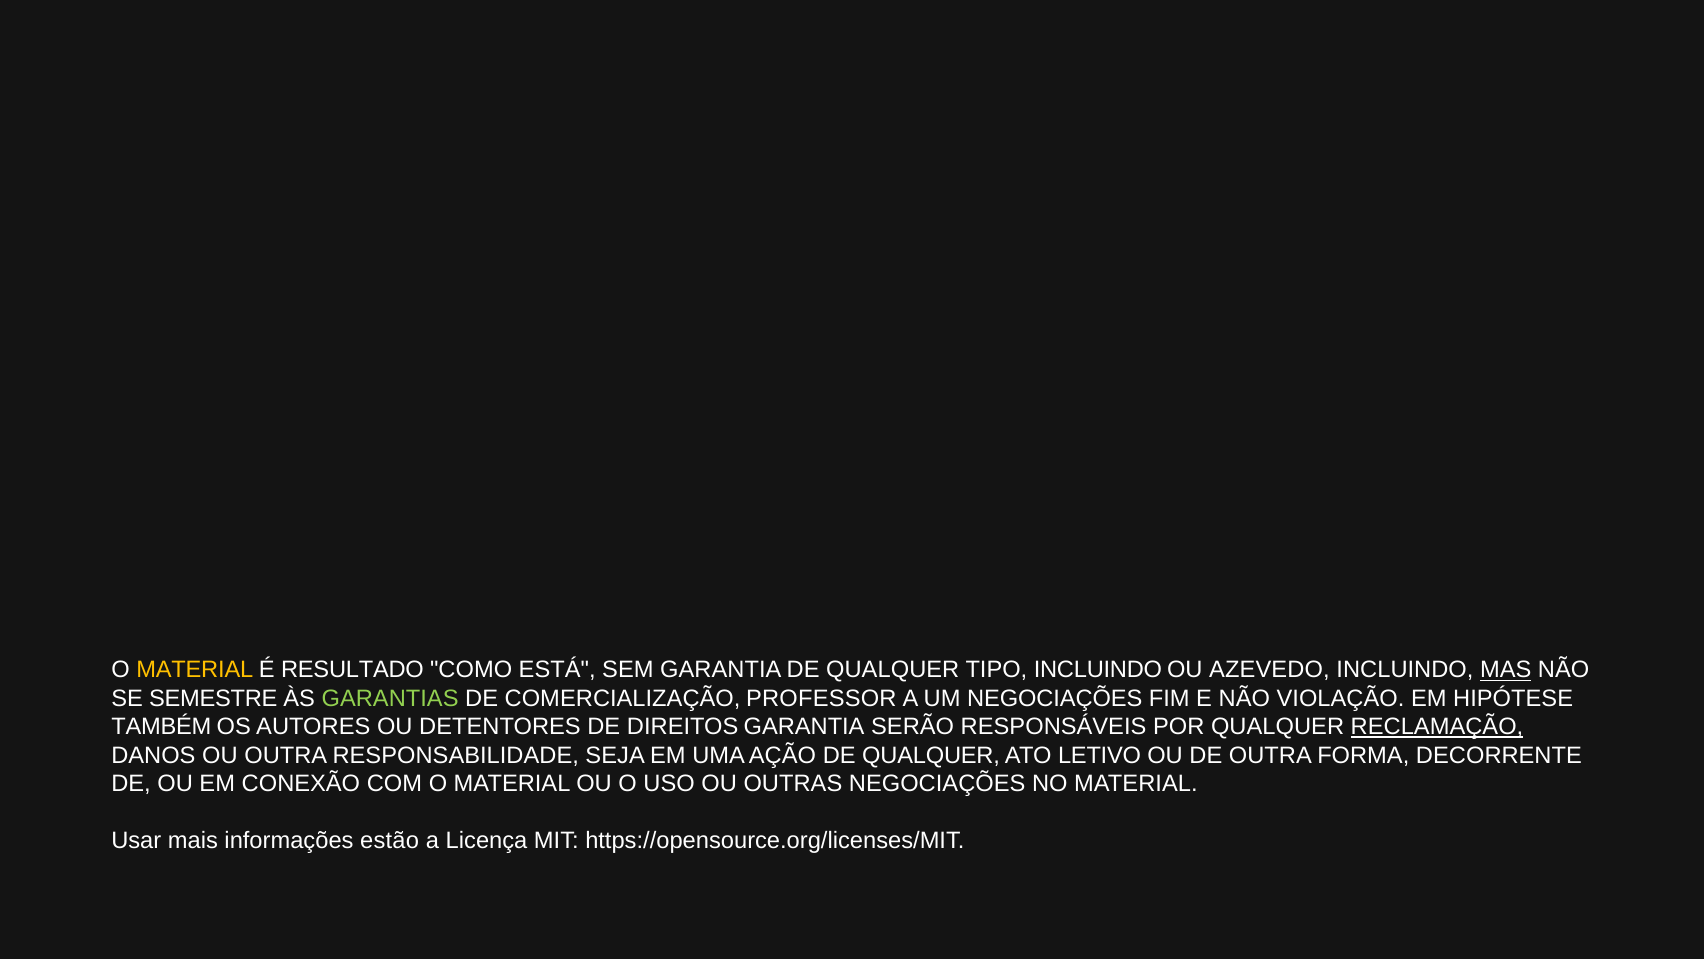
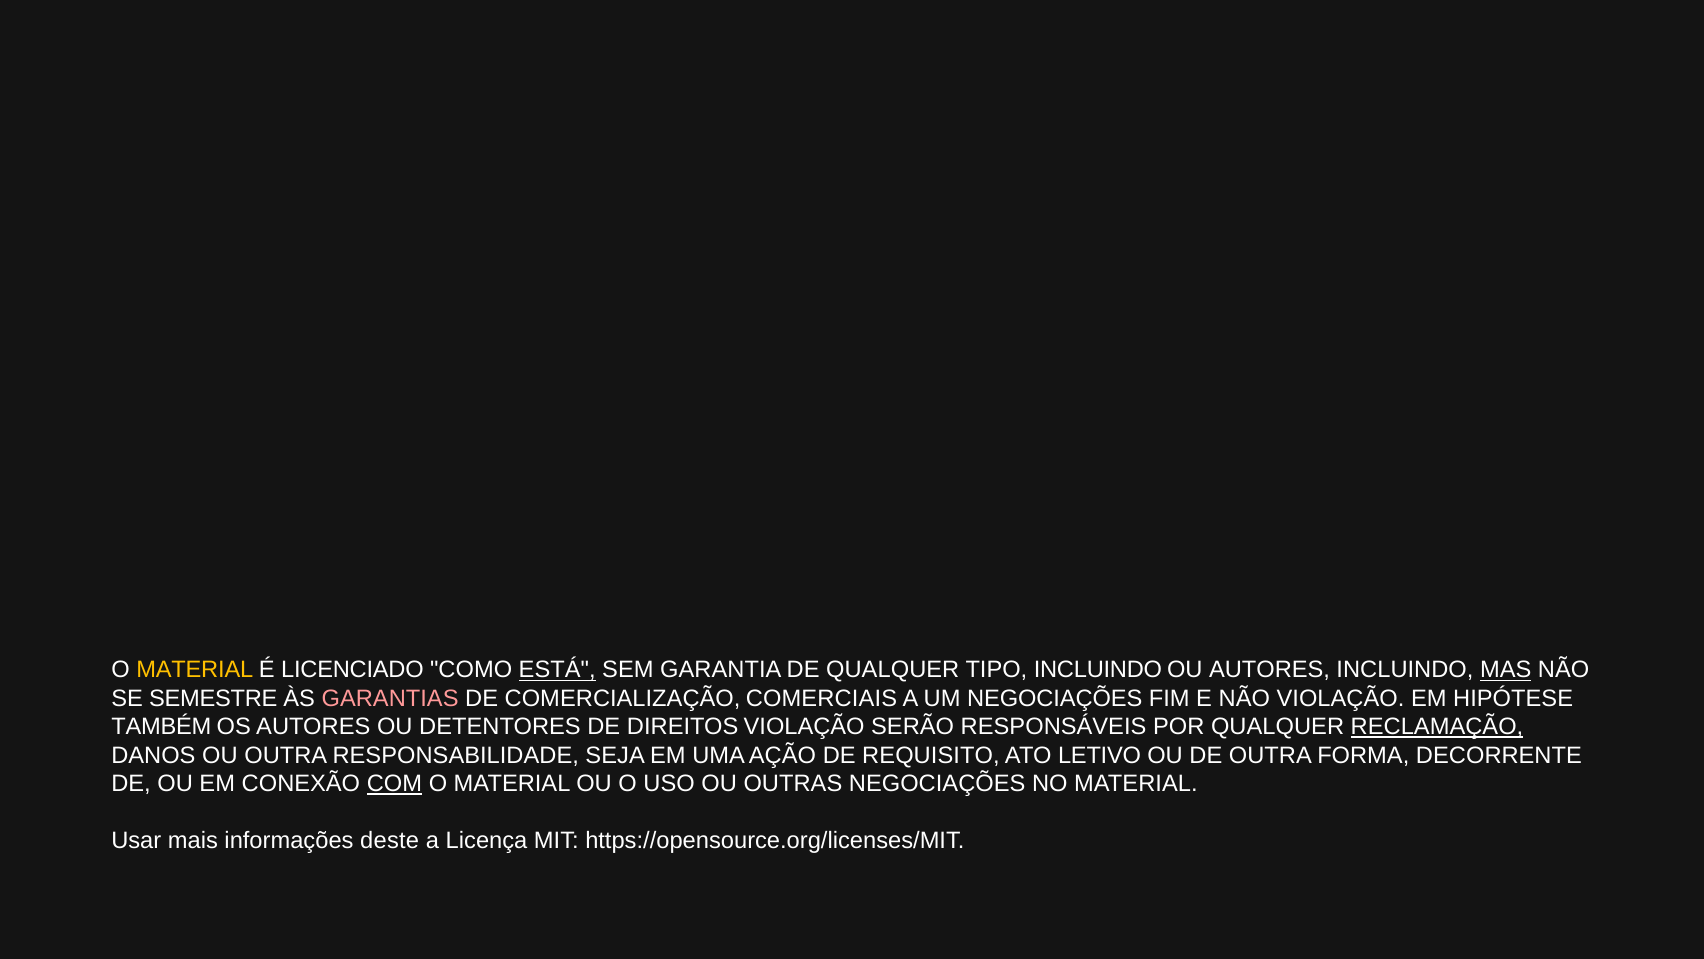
RESULTADO: RESULTADO -> LICENCIADO (352, 670)
ESTÁ underline: none -> present (557, 670)
OU AZEVEDO: AZEVEDO -> AUTORES (1270, 670)
GARANTIAS colour: light green -> pink (390, 698)
PROFESSOR: PROFESSOR -> COMERCIAIS (821, 698)
DIREITOS GARANTIA: GARANTIA -> VIOLAÇÃO (804, 727)
AÇÃO DE QUALQUER: QUALQUER -> REQUISITO (931, 755)
COM underline: none -> present (394, 783)
estão: estão -> deste (390, 840)
